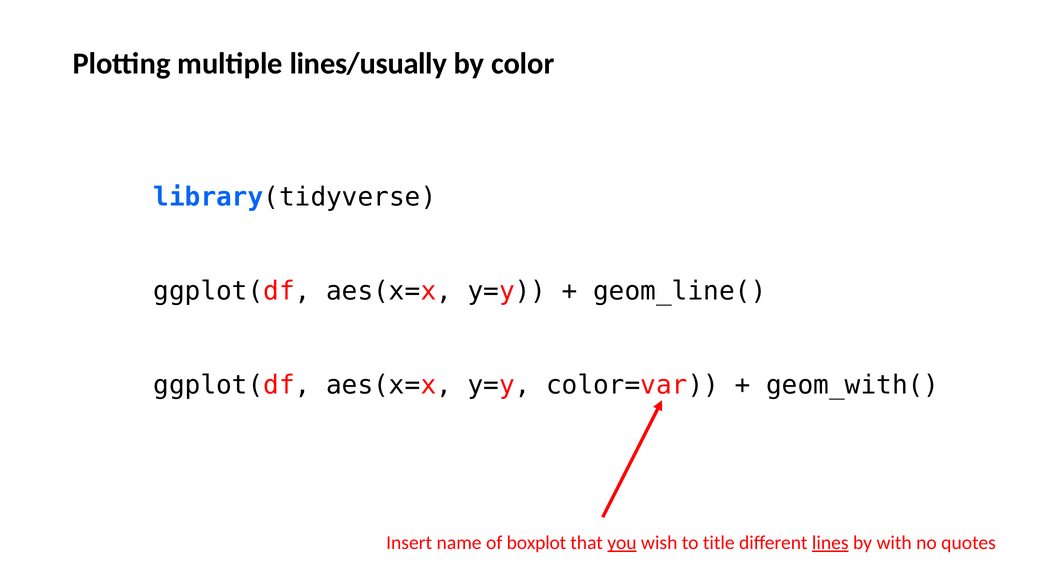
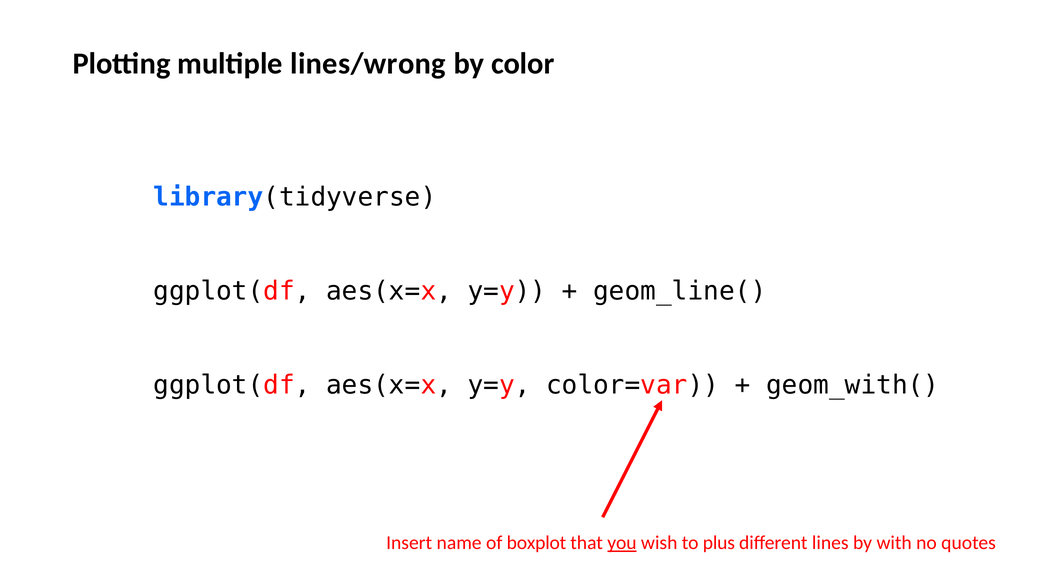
lines/usually: lines/usually -> lines/wrong (368, 63)
title: title -> plus (719, 543)
lines underline: present -> none (830, 543)
